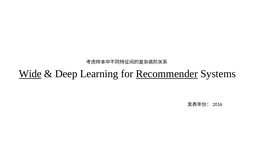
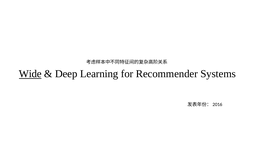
Recommender underline: present -> none (167, 74)
